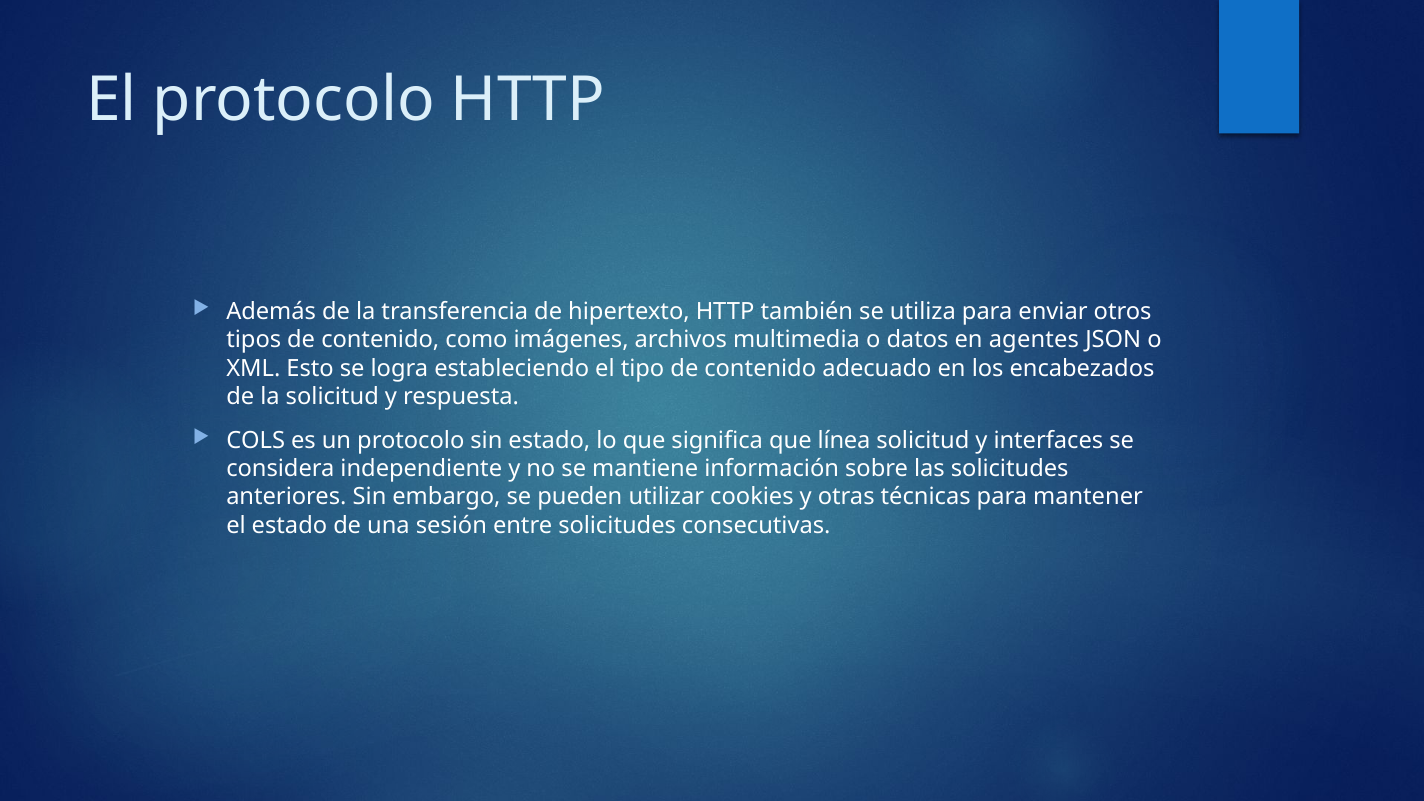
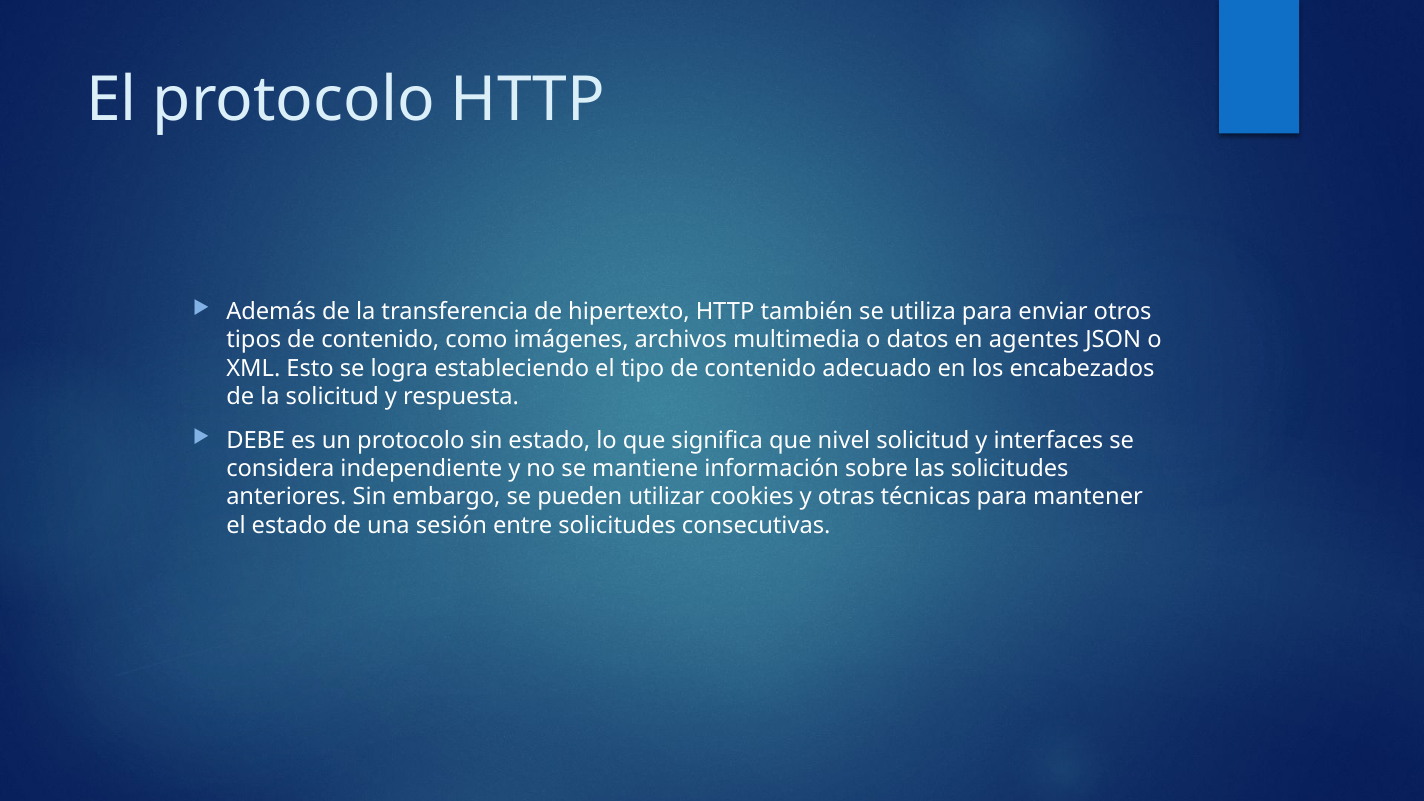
COLS: COLS -> DEBE (256, 440)
línea: línea -> nivel (844, 440)
